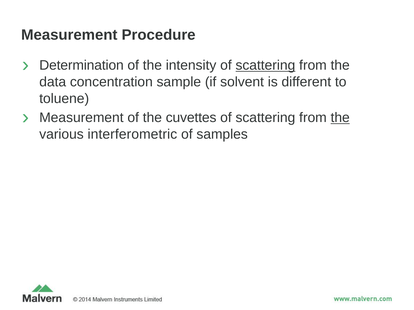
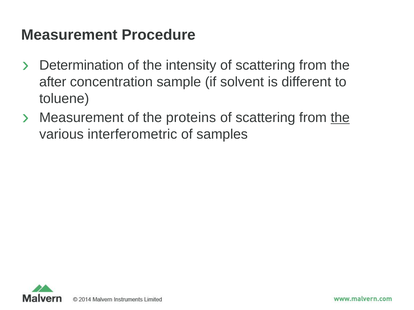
scattering underline: present -> none (265, 66)
data: data -> after (53, 82)
cuvettes: cuvettes -> proteins (191, 118)
